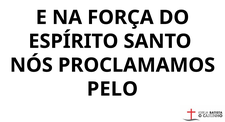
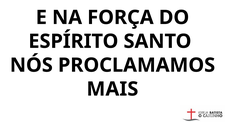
PELO: PELO -> MAIS (112, 89)
